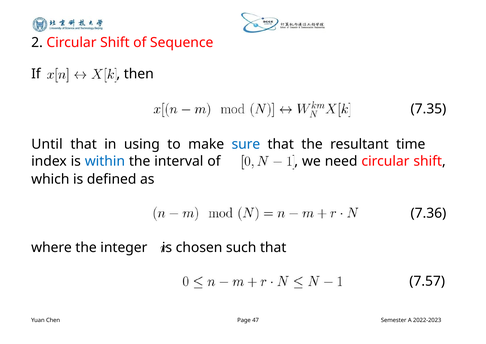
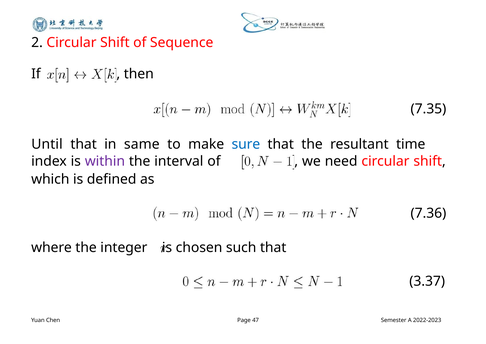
using: using -> same (142, 144)
within colour: blue -> purple (105, 161)
7.57: 7.57 -> 3.37 (427, 281)
